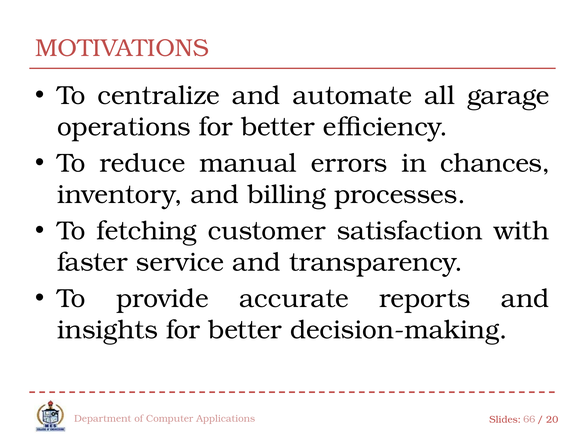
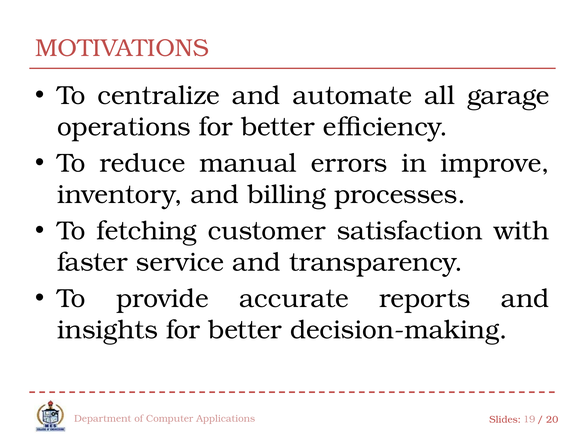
chances: chances -> improve (495, 163)
66: 66 -> 19 (529, 419)
